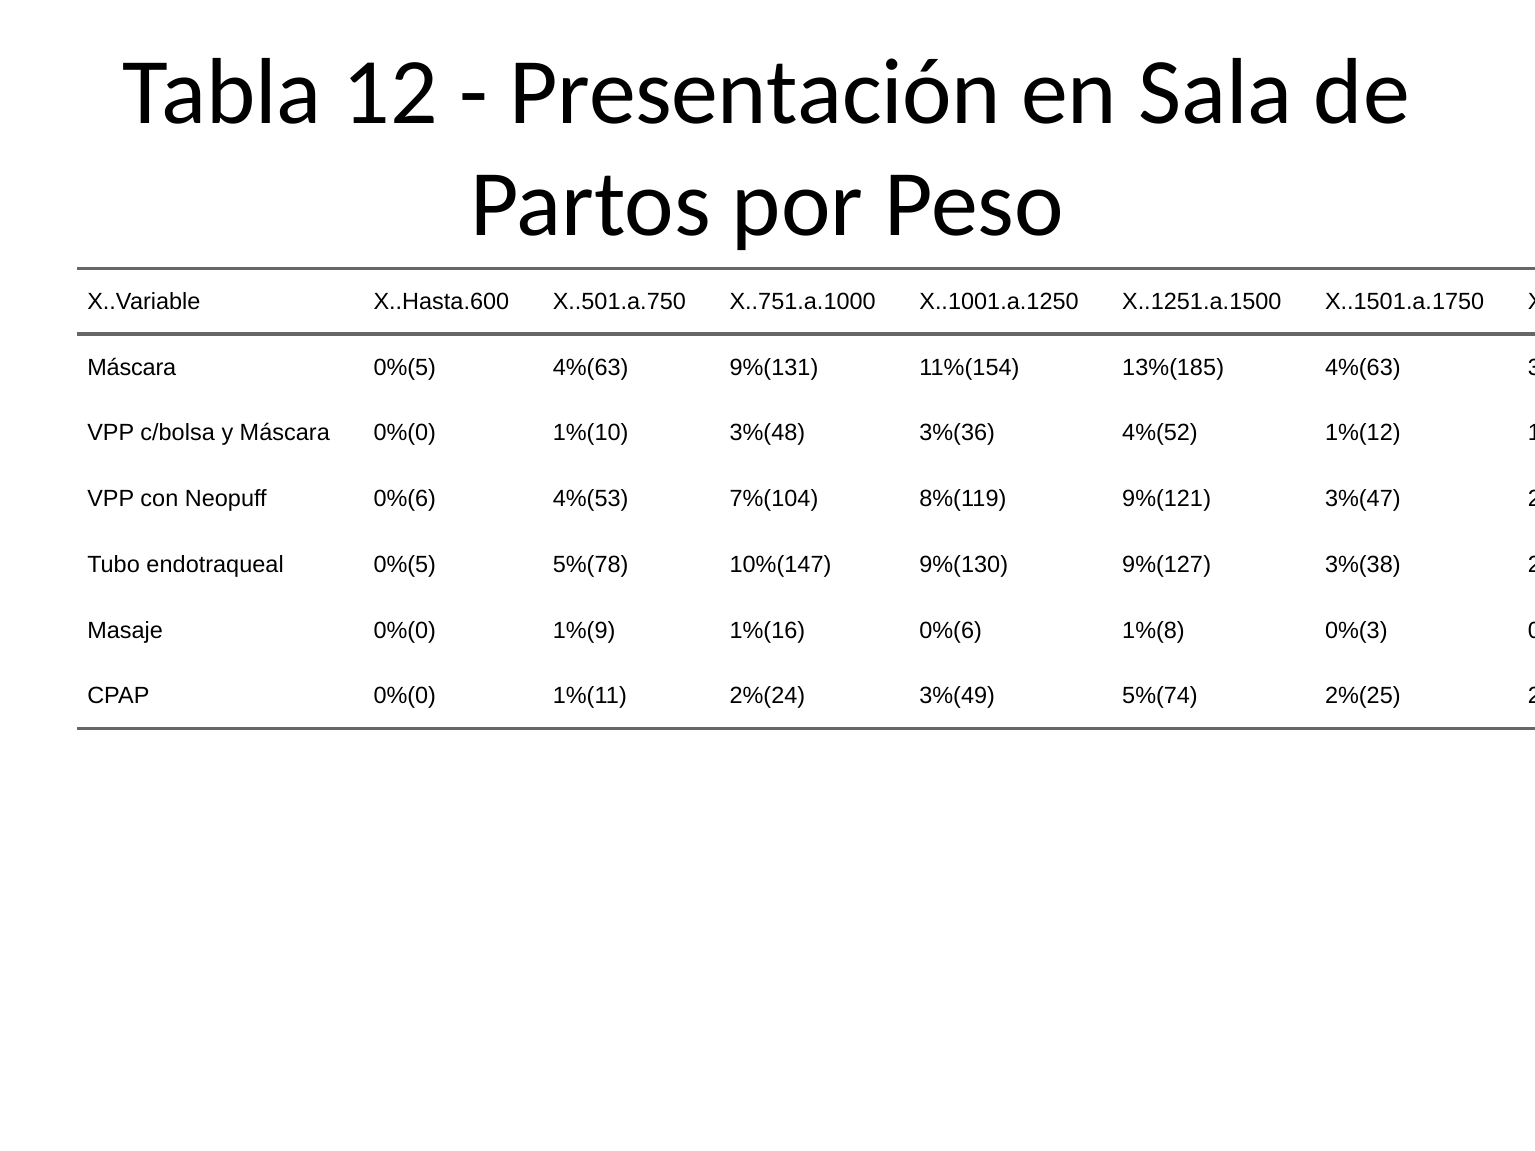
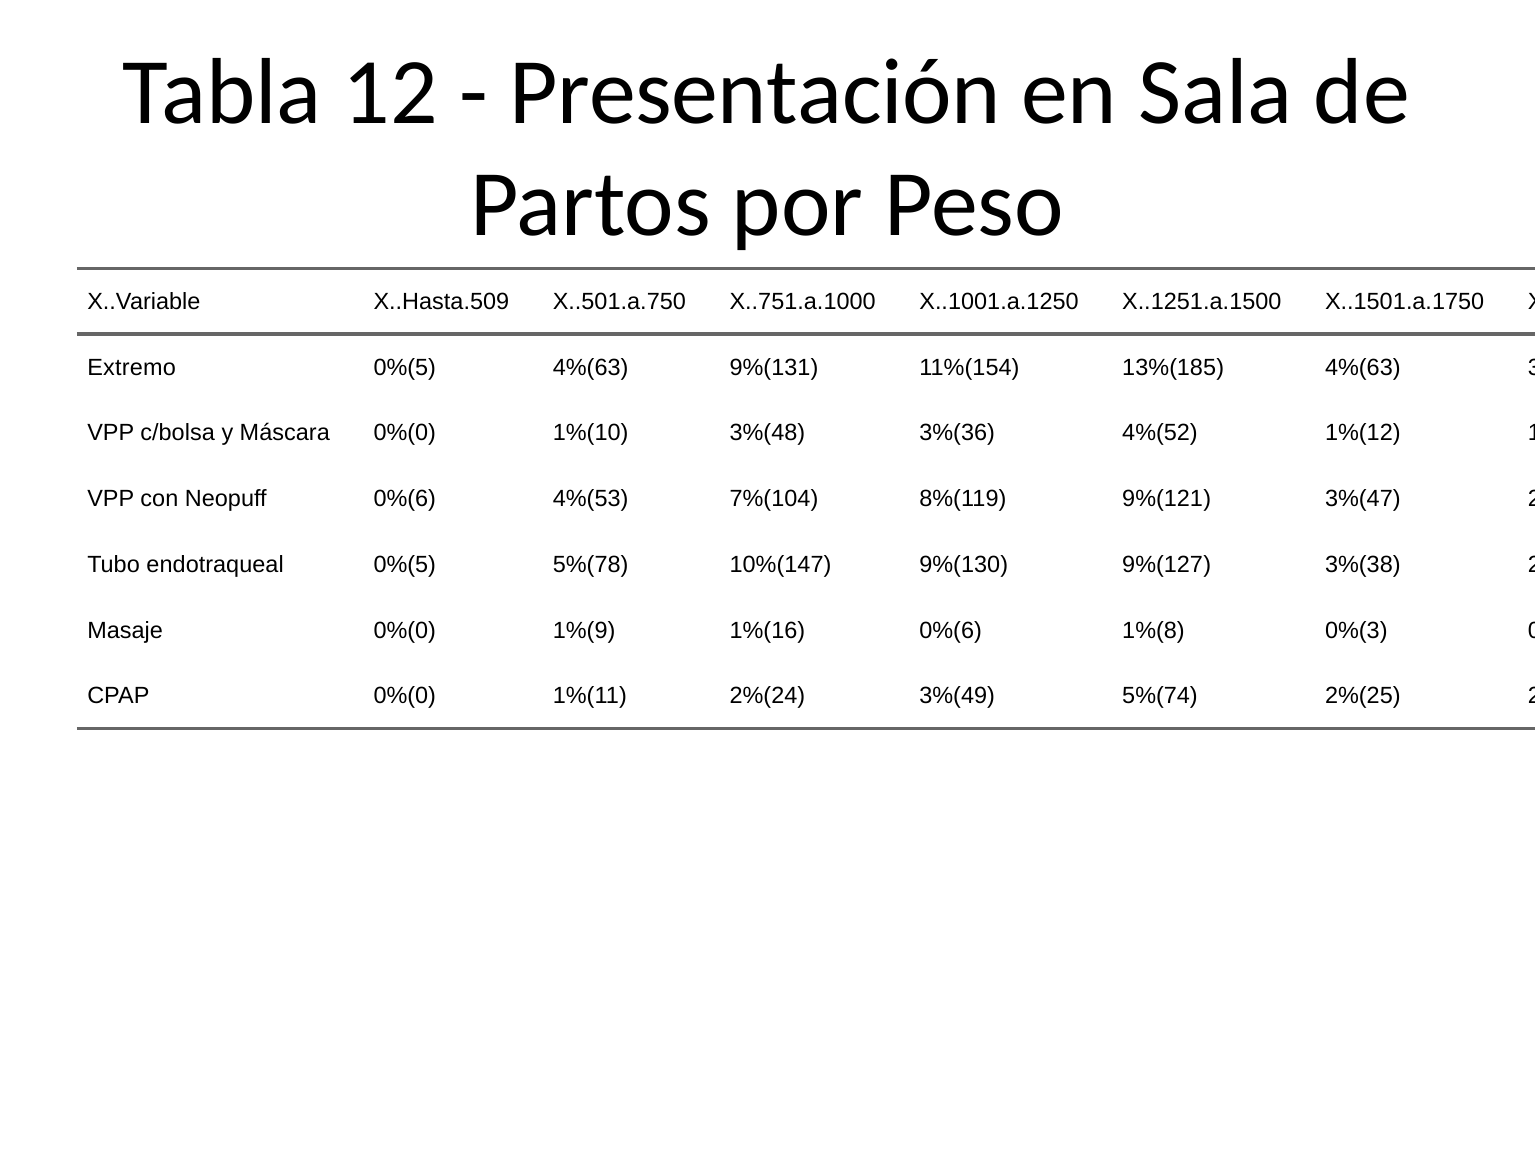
X..Hasta.600: X..Hasta.600 -> X..Hasta.509 (441, 302)
Máscara: Máscara -> Extremo (132, 367)
